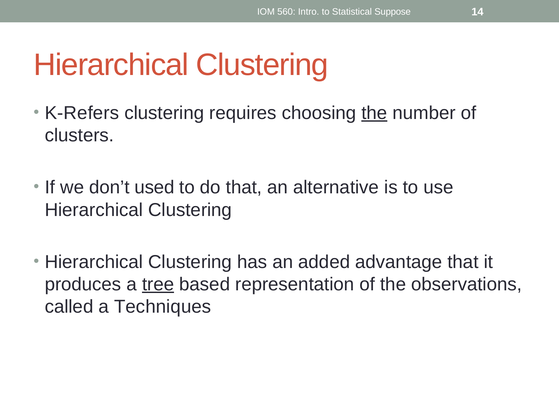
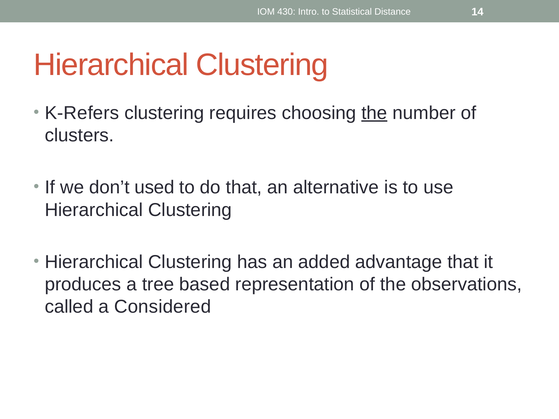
560: 560 -> 430 (286, 12)
Suppose: Suppose -> Distance (393, 12)
tree underline: present -> none (158, 285)
Techniques: Techniques -> Considered (163, 307)
